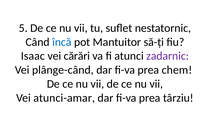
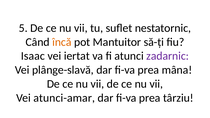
încă colour: blue -> orange (62, 42)
cărări: cărări -> iertat (77, 56)
plânge-când: plânge-când -> plânge-slavă (63, 70)
chem: chem -> mâna (177, 70)
